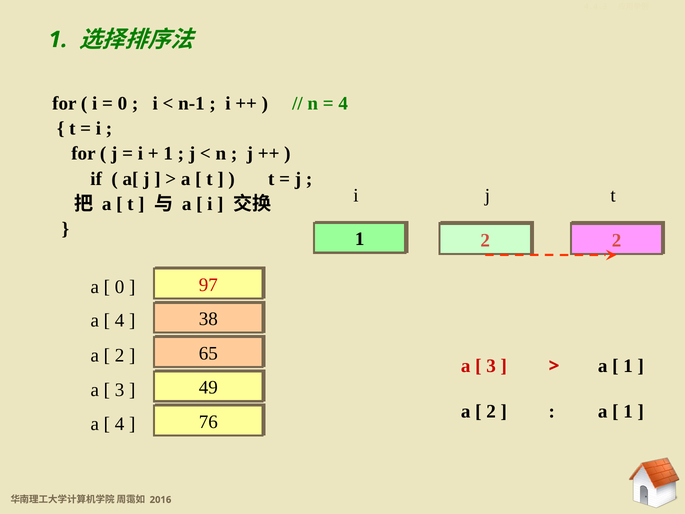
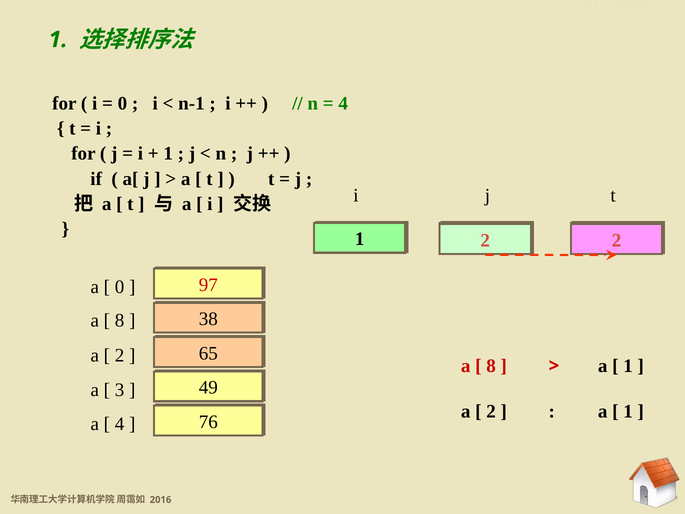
4: 4 -> 8 (120, 320)
3: 3 -> 8 (491, 366)
